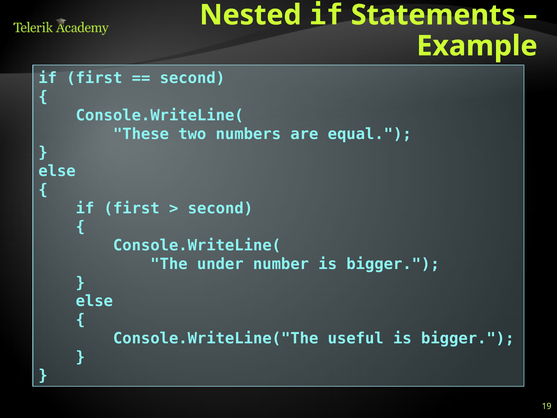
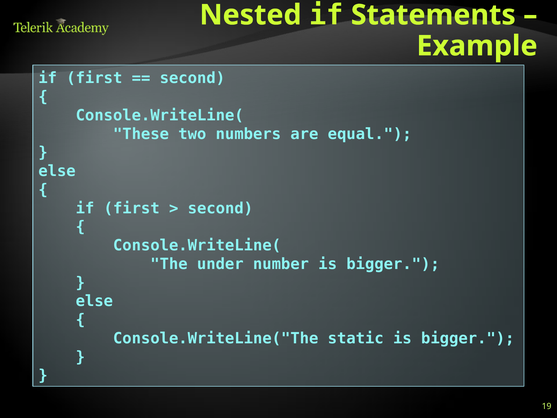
useful: useful -> static (356, 338)
